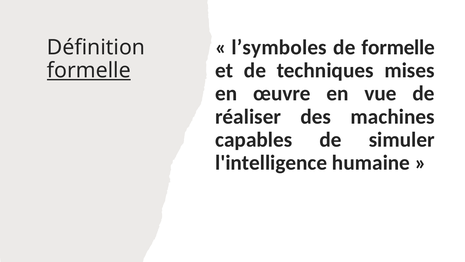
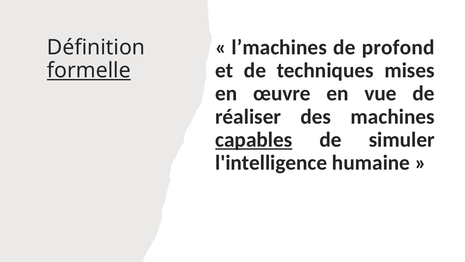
l’symboles: l’symboles -> l’machines (279, 47)
de formelle: formelle -> profond (398, 47)
capables underline: none -> present (254, 140)
